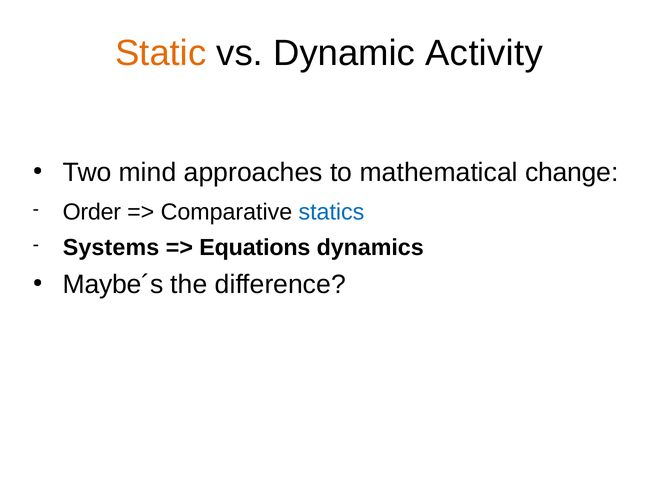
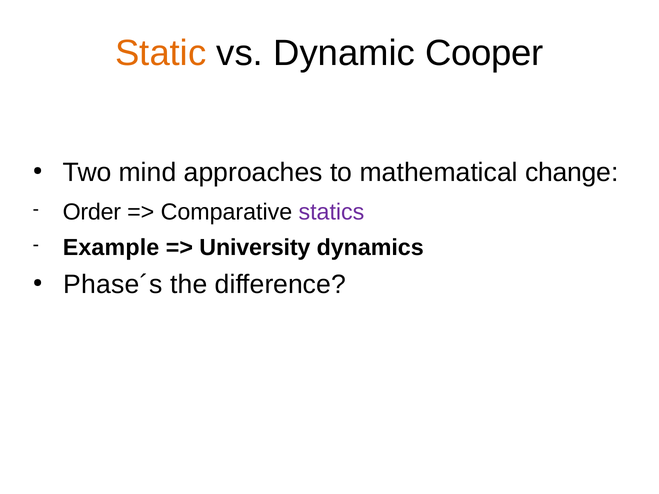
Activity: Activity -> Cooper (484, 53)
statics colour: blue -> purple (331, 212)
Systems: Systems -> Example (111, 248)
Equations: Equations -> University (255, 248)
Maybe´s: Maybe´s -> Phase´s (113, 285)
